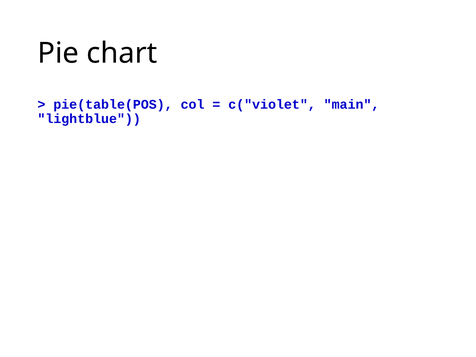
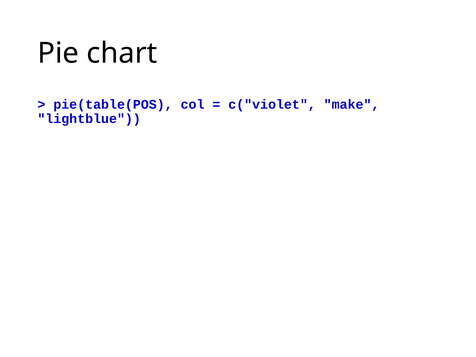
main: main -> make (352, 104)
